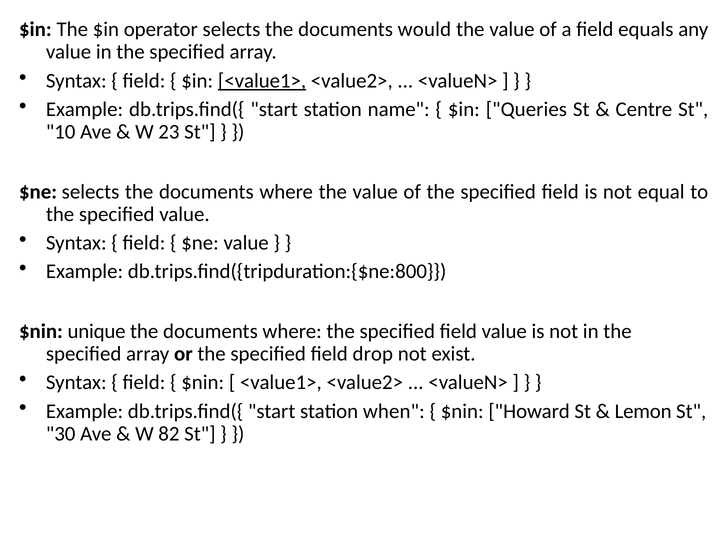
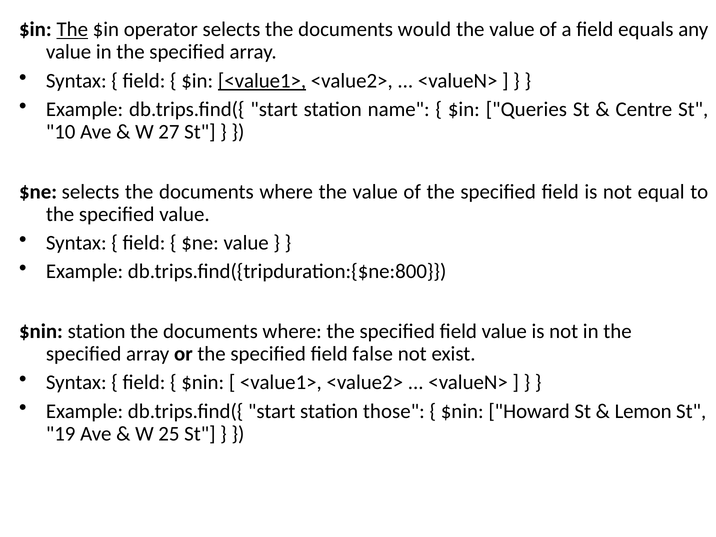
The underline: none -> present (72, 29)
23: 23 -> 27 (169, 132)
$nin unique: unique -> station (97, 331)
drop: drop -> false (373, 354)
when: when -> those (394, 411)
30: 30 -> 19 (61, 434)
82: 82 -> 25 (169, 434)
